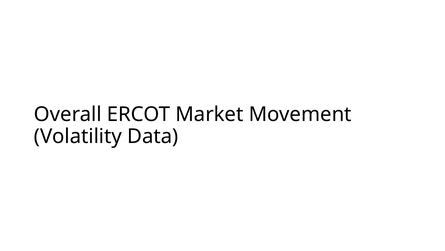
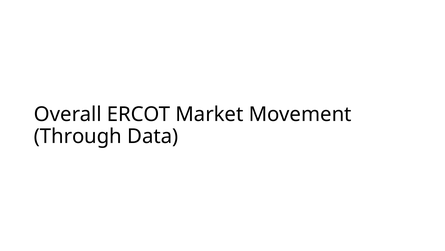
Volatility: Volatility -> Through (78, 136)
